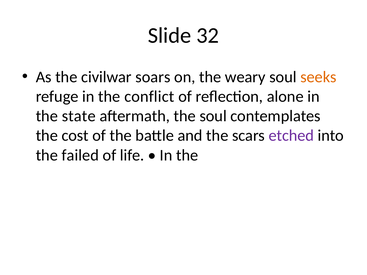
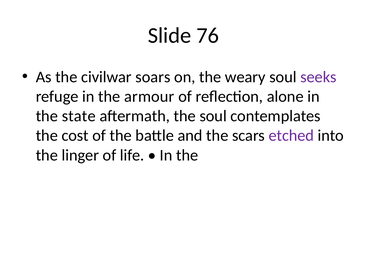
32: 32 -> 76 (208, 36)
seeks colour: orange -> purple (318, 77)
conflict: conflict -> armour (149, 97)
failed: failed -> linger (80, 155)
